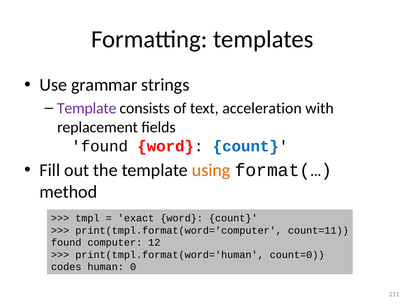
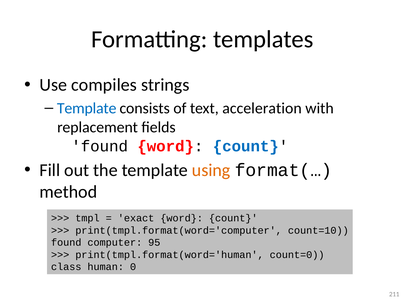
grammar: grammar -> compiles (104, 85)
Template colour: purple -> blue (87, 108)
count=11: count=11 -> count=10 (318, 230)
12: 12 -> 95 (154, 242)
codes: codes -> class (66, 267)
